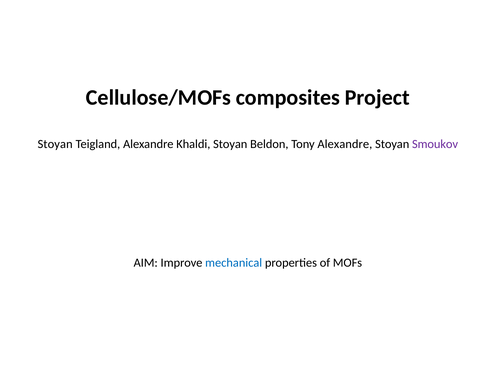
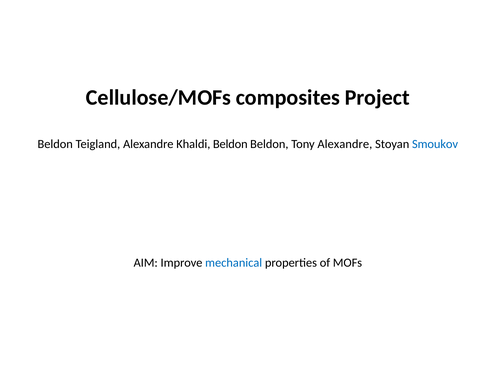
Stoyan: Stoyan -> Beldon (55, 144)
Khaldi Stoyan: Stoyan -> Beldon (230, 144)
Smoukov colour: purple -> blue (435, 144)
